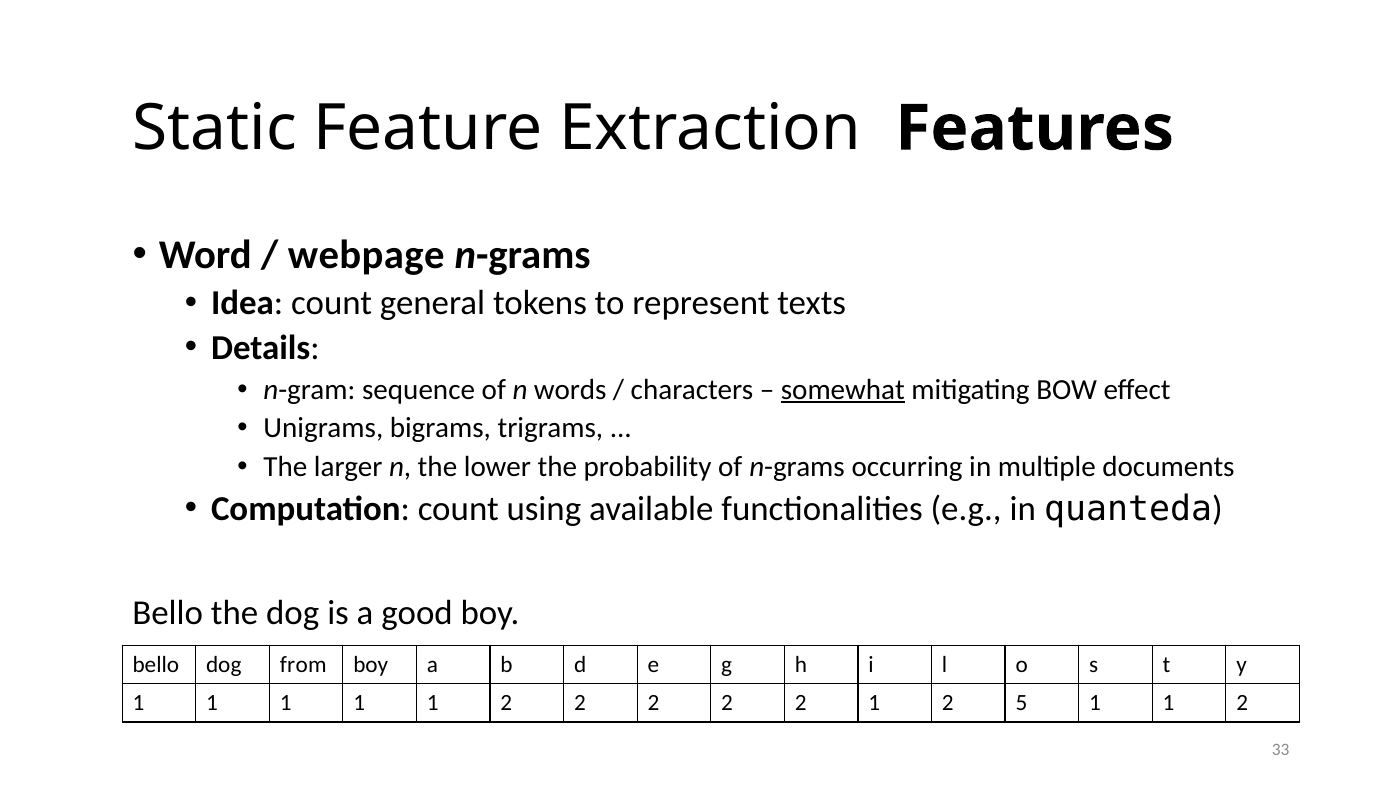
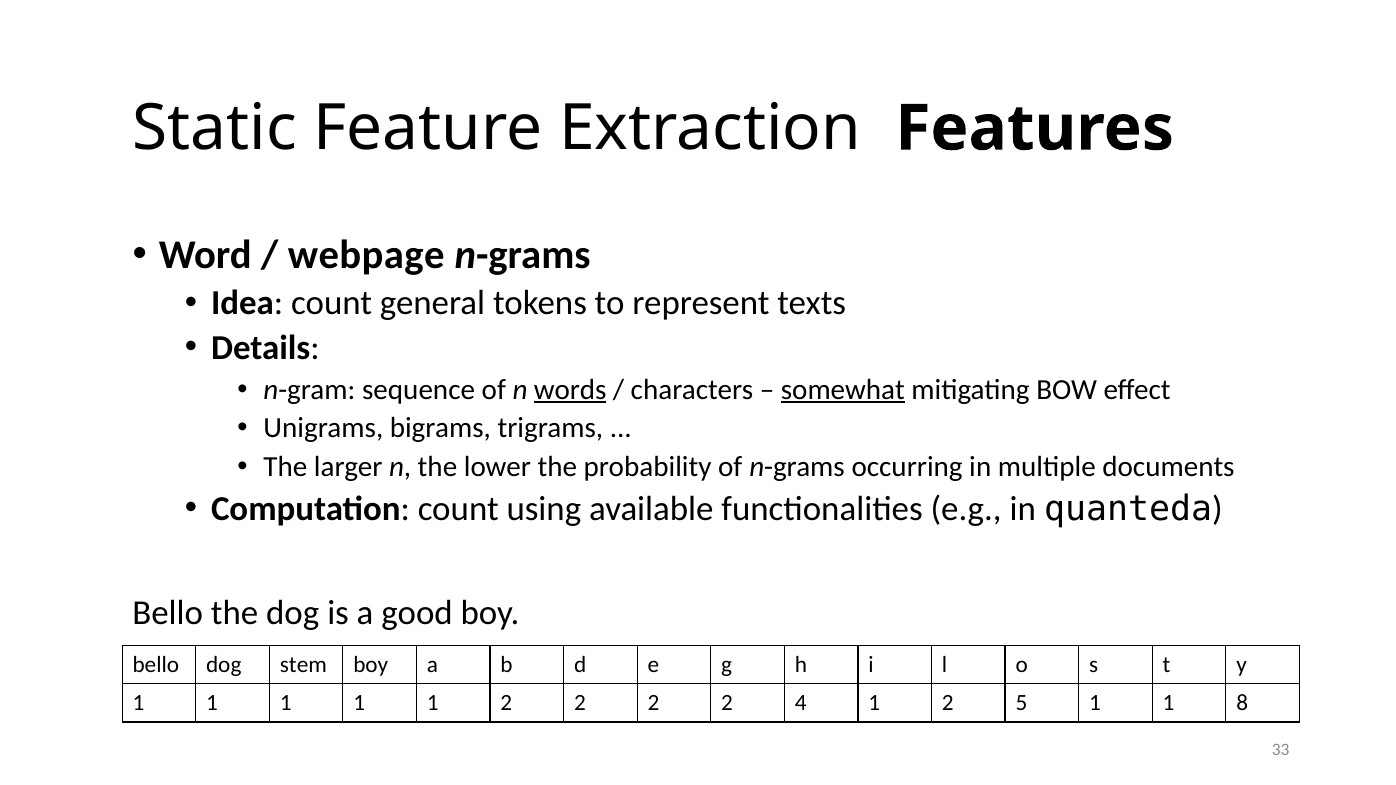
words underline: none -> present (570, 390)
from: from -> stem (303, 665)
2: 2 -> 4 (801, 703)
5 1 1 2: 2 -> 8 (1242, 703)
